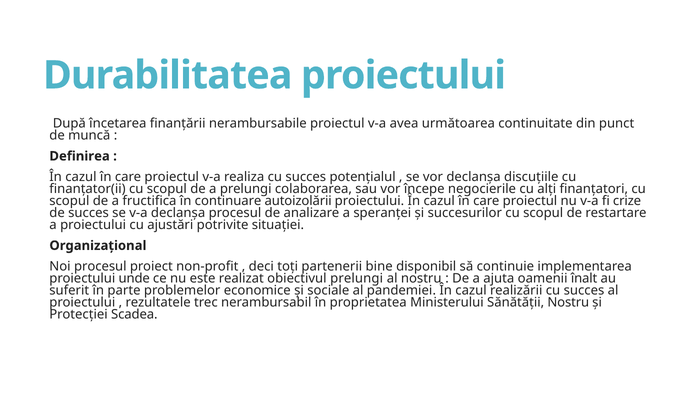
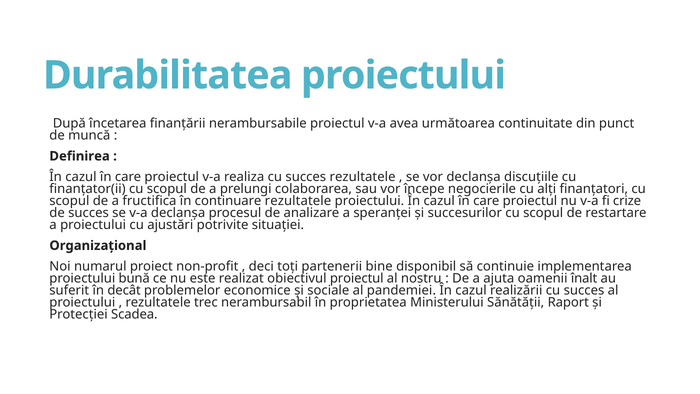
succes potențialul: potențialul -> rezultatele (363, 177)
continuare autoizolării: autoizolării -> rezultatele (298, 201)
Noi procesul: procesul -> numarul (100, 266)
unde: unde -> bună (134, 278)
obiectivul prelungi: prelungi -> proiectul (357, 278)
parte: parte -> decât (124, 290)
Sănătății Nostru: Nostru -> Raport (568, 302)
